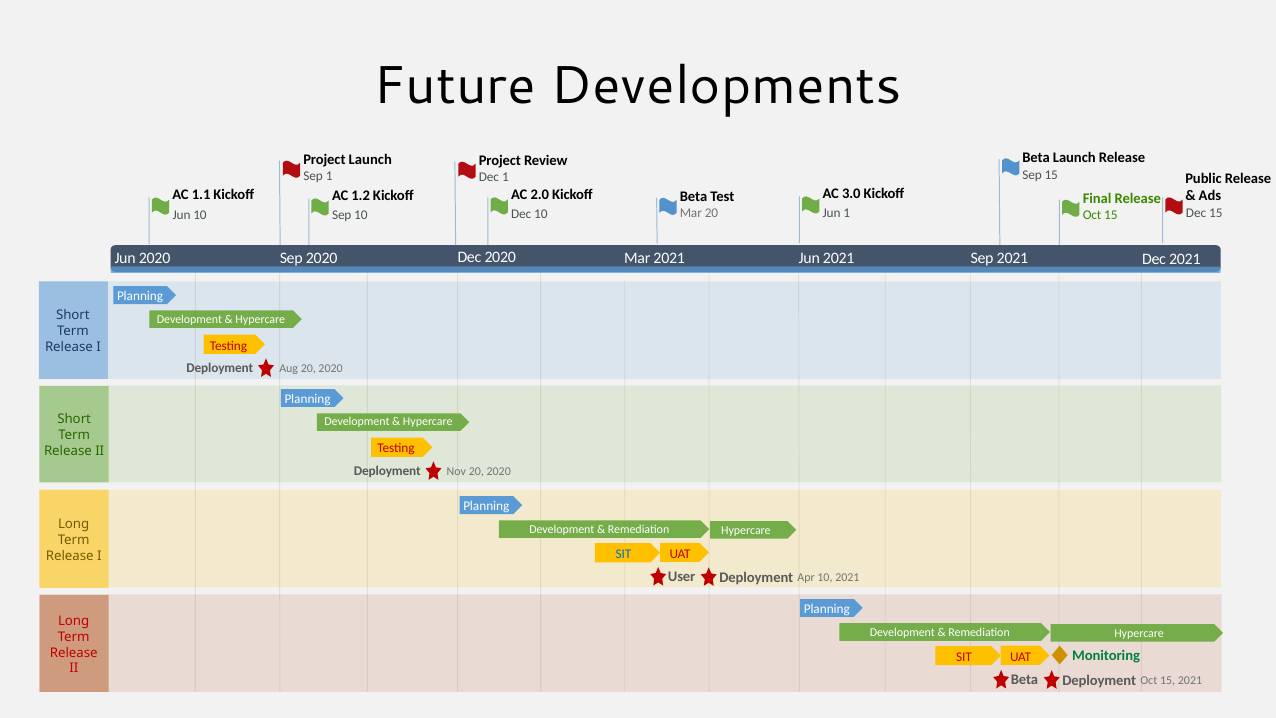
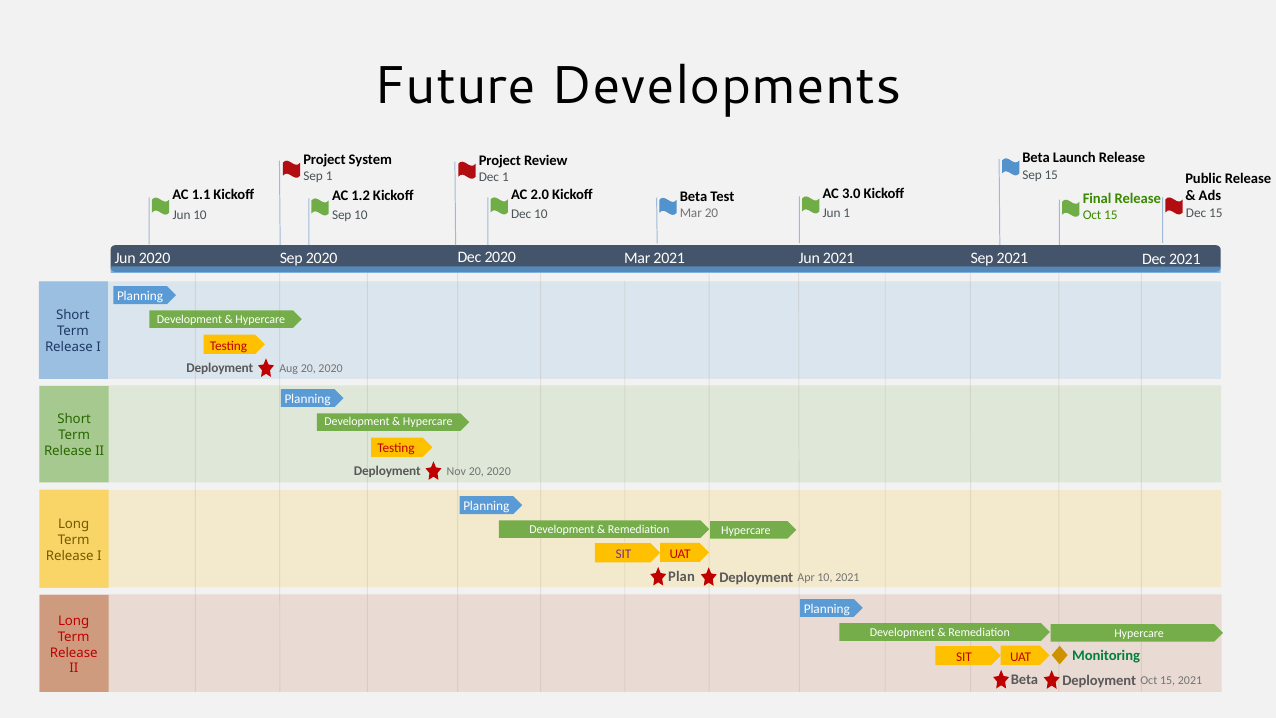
Project Launch: Launch -> System (370, 159)
SIT colour: blue -> purple (624, 554)
User: User -> Plan (682, 577)
